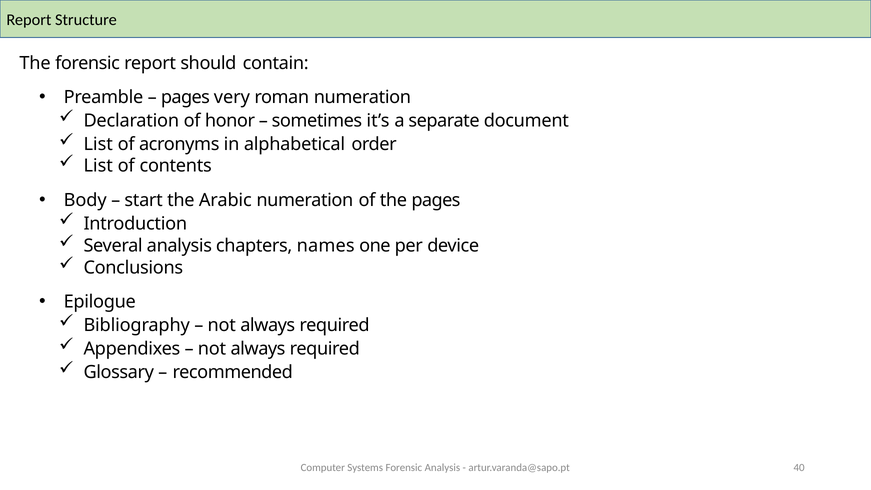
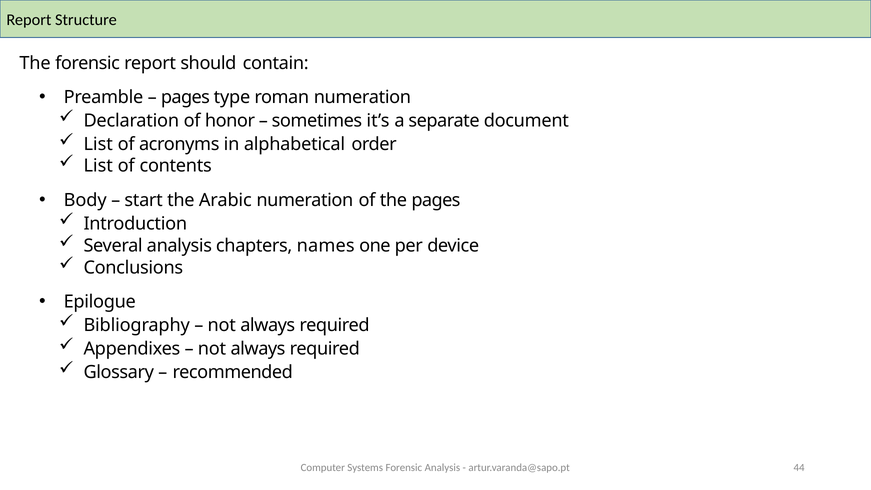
very: very -> type (232, 97)
40: 40 -> 44 (799, 468)
